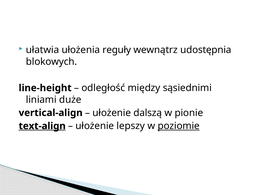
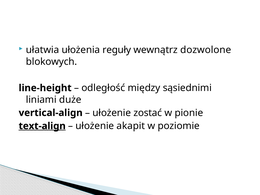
udostępnia: udostępnia -> dozwolone (206, 50)
dalszą: dalszą -> zostać (148, 113)
lepszy: lepszy -> akapit (131, 126)
poziomie underline: present -> none (179, 126)
